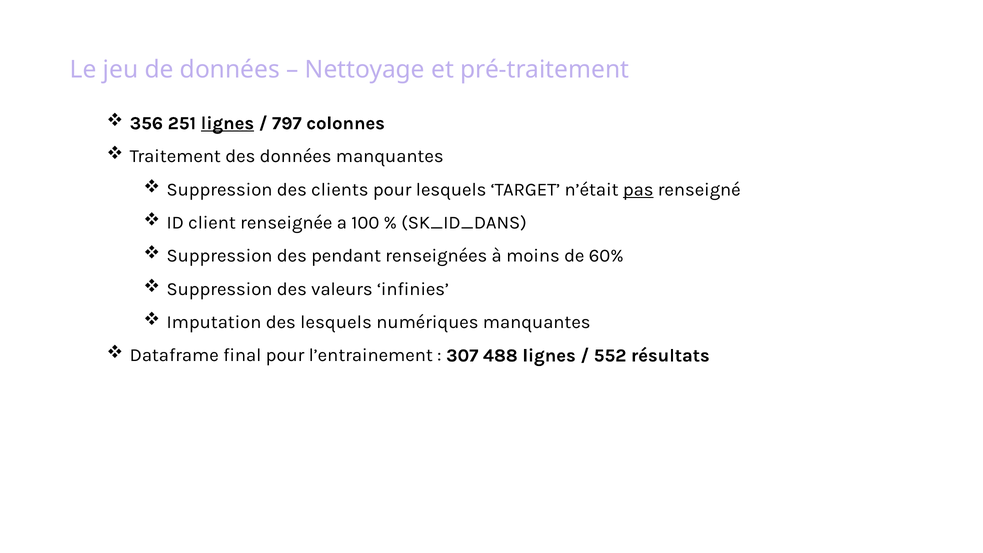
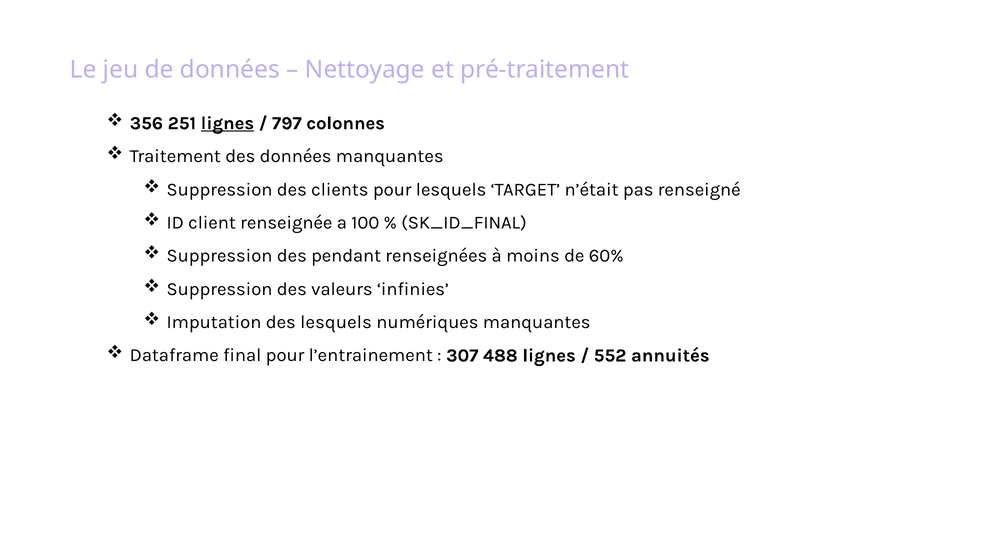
pas underline: present -> none (638, 189)
SK_ID_DANS: SK_ID_DANS -> SK_ID_FINAL (464, 223)
résultats: résultats -> annuités (670, 355)
